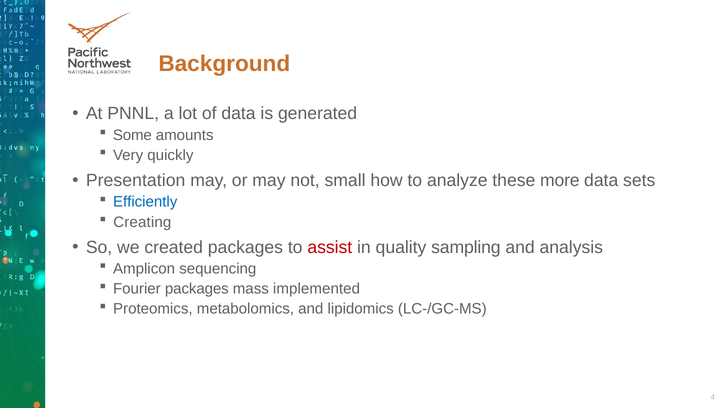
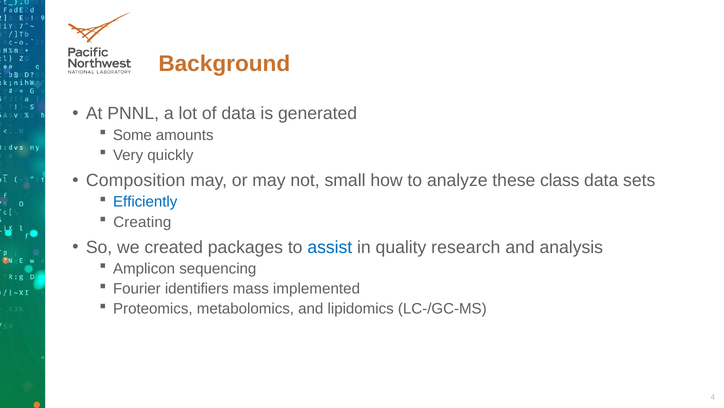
Presentation: Presentation -> Composition (136, 180)
more: more -> class (560, 180)
assist colour: red -> blue (330, 247)
sampling: sampling -> research (466, 247)
Fourier packages: packages -> identifiers (197, 288)
